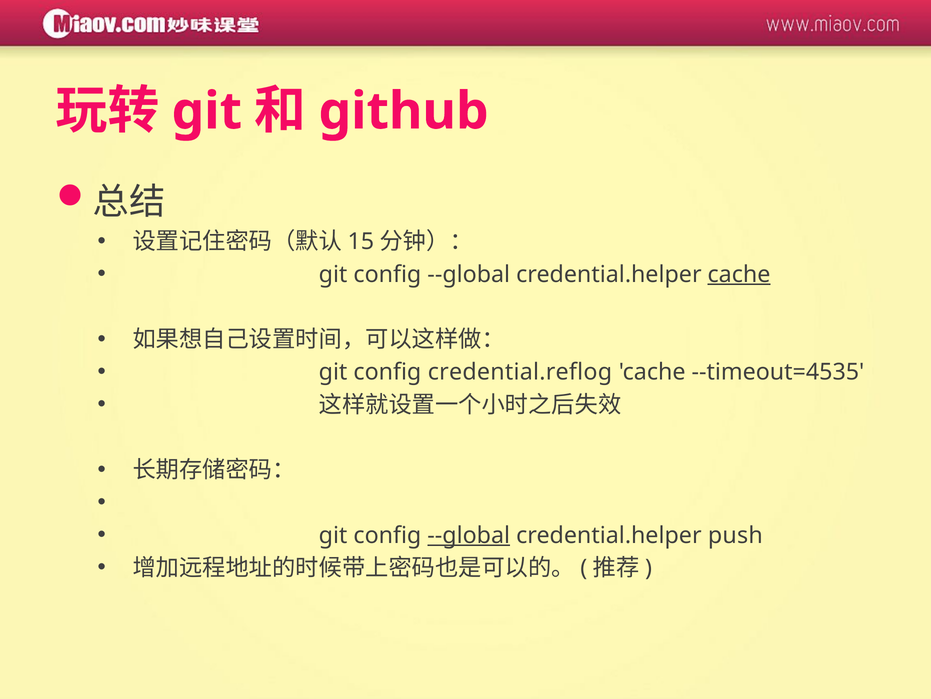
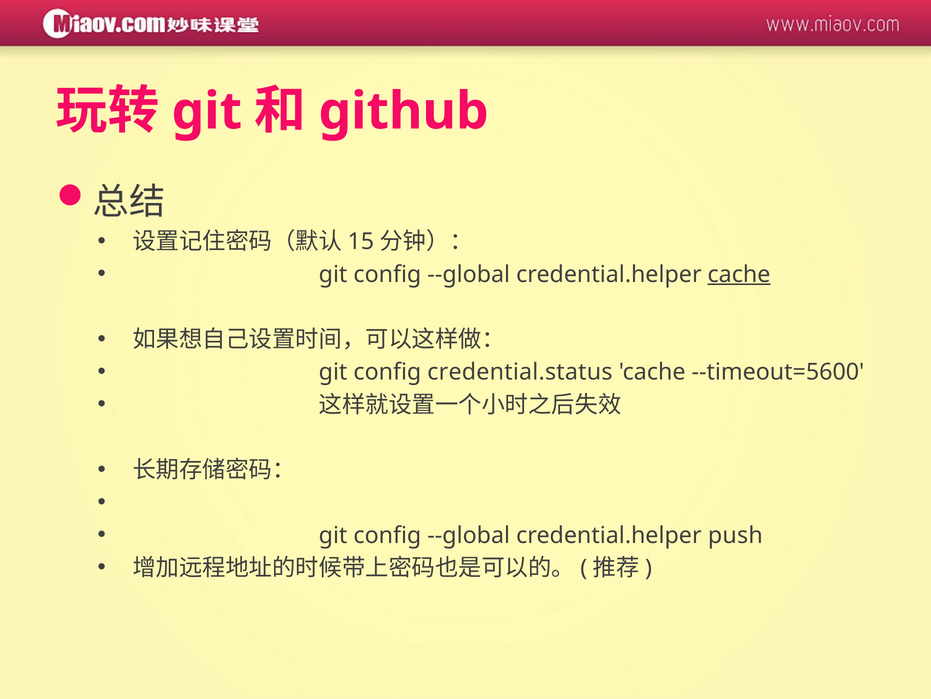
credential.reflog: credential.reflog -> credential.status (520, 372)
--timeout=4535: --timeout=4535 -> --timeout=5600 (778, 372)
--global underline: present -> none (469, 535)
